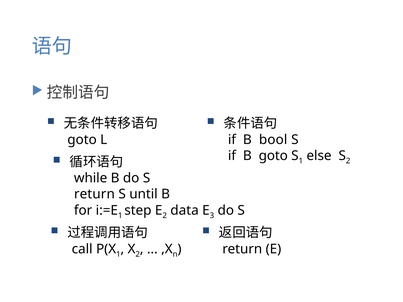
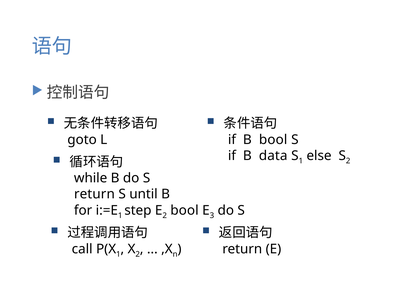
B goto: goto -> data (273, 156)
data: data -> bool (185, 210)
